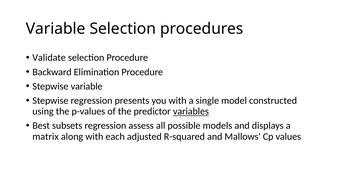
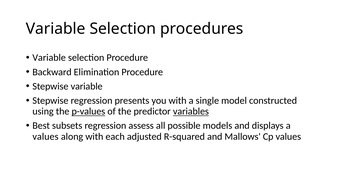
Validate: Validate -> Variable (49, 58)
p-values underline: none -> present (88, 111)
matrix: matrix -> values (46, 136)
